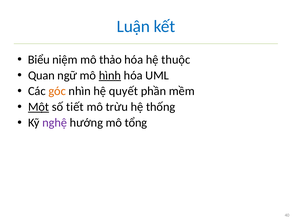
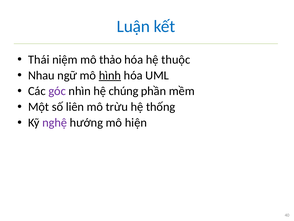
Biểu: Biểu -> Thái (39, 59)
Quan: Quan -> Nhau (41, 75)
góc colour: orange -> purple (57, 91)
quyết: quyết -> chúng (124, 91)
Một underline: present -> none (39, 107)
tiết: tiết -> liên (75, 107)
tổng: tổng -> hiện (136, 122)
